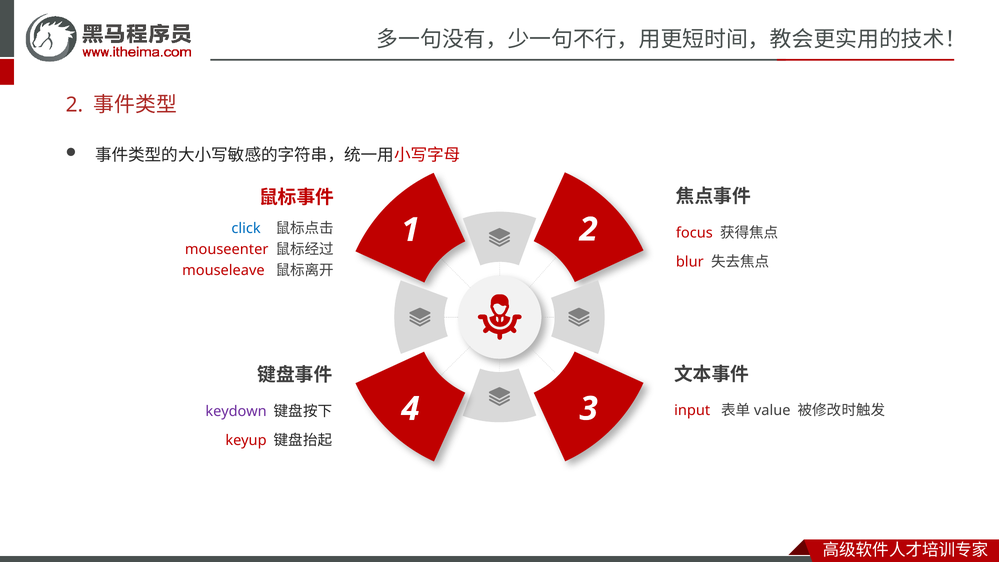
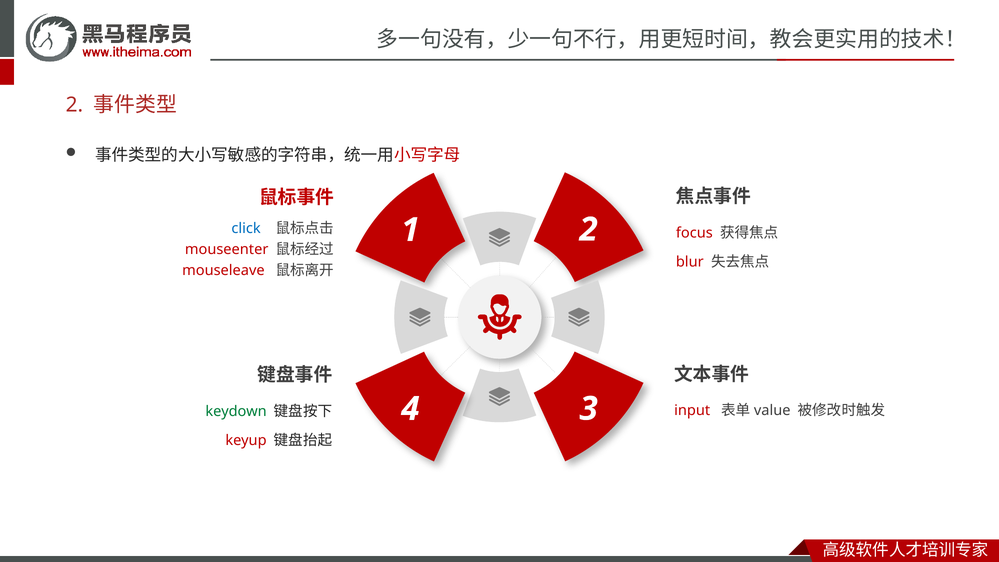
keydown colour: purple -> green (236, 411)
